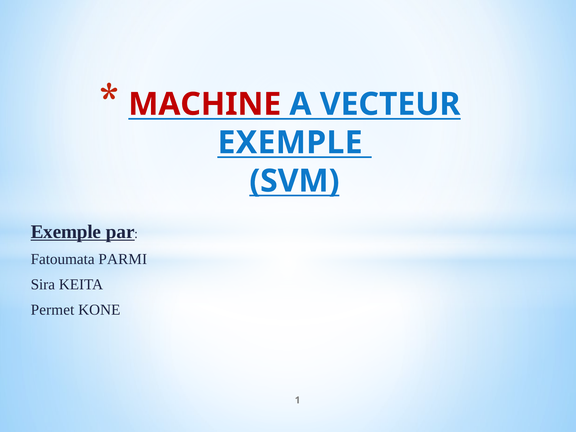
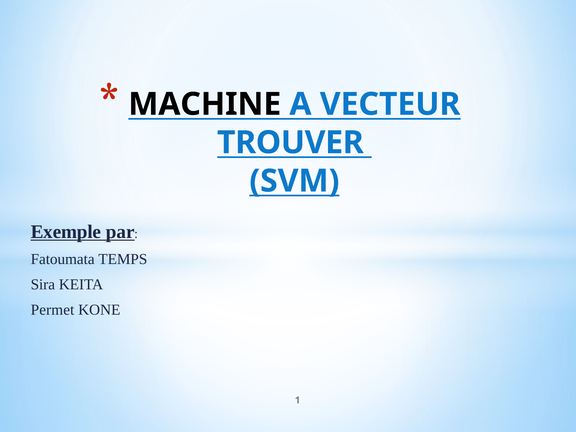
MACHINE colour: red -> black (205, 104)
EXEMPLE: EXEMPLE -> TROUVER (290, 143)
PARMI: PARMI -> TEMPS (123, 259)
